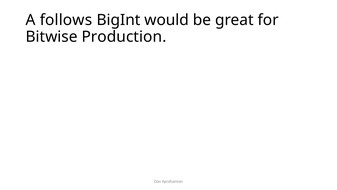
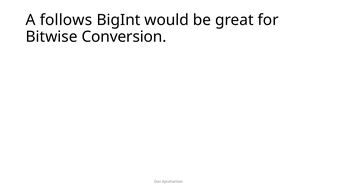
Production: Production -> Conversion (124, 37)
